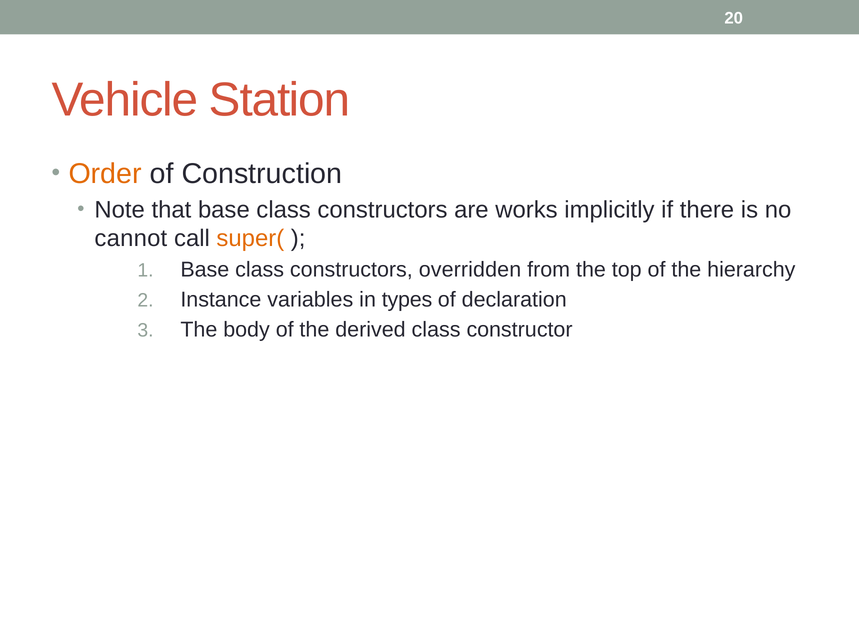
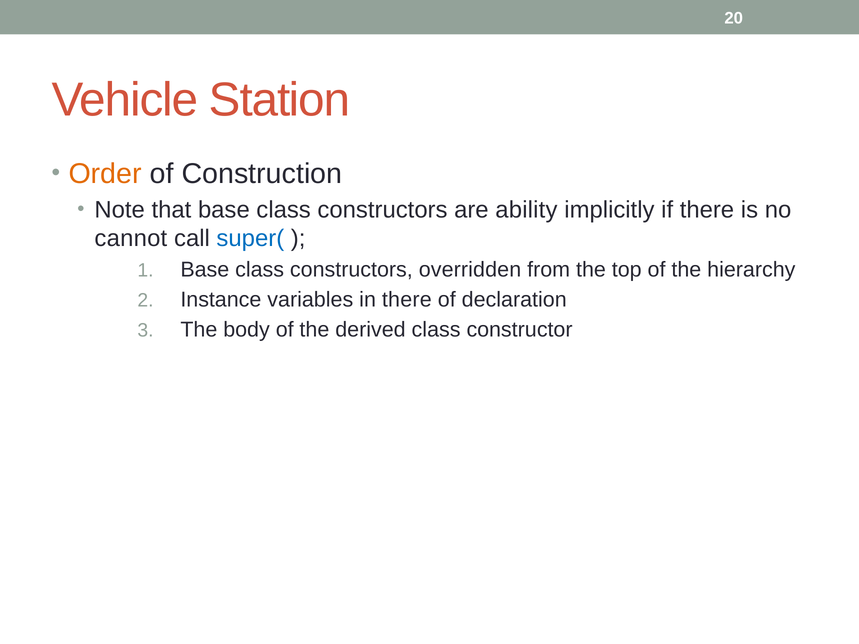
works: works -> ability (526, 210)
super( colour: orange -> blue (250, 238)
in types: types -> there (407, 300)
